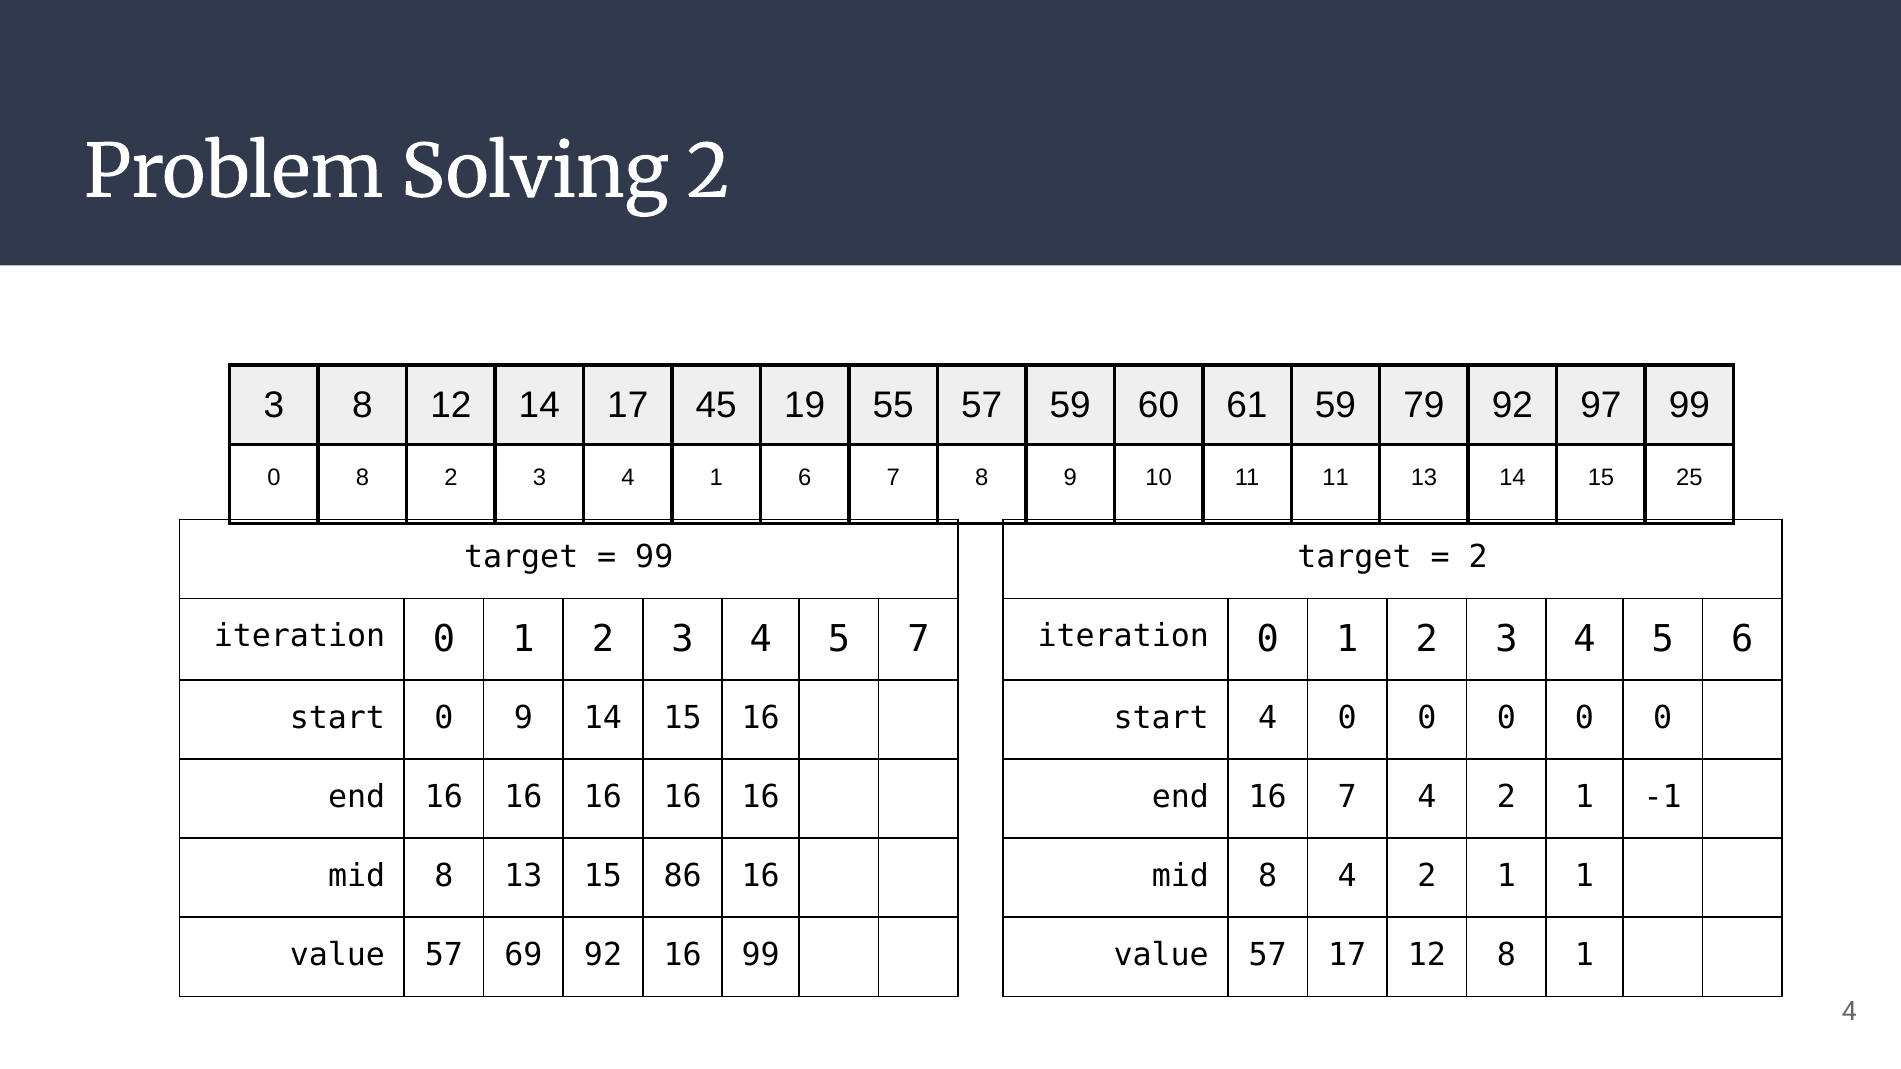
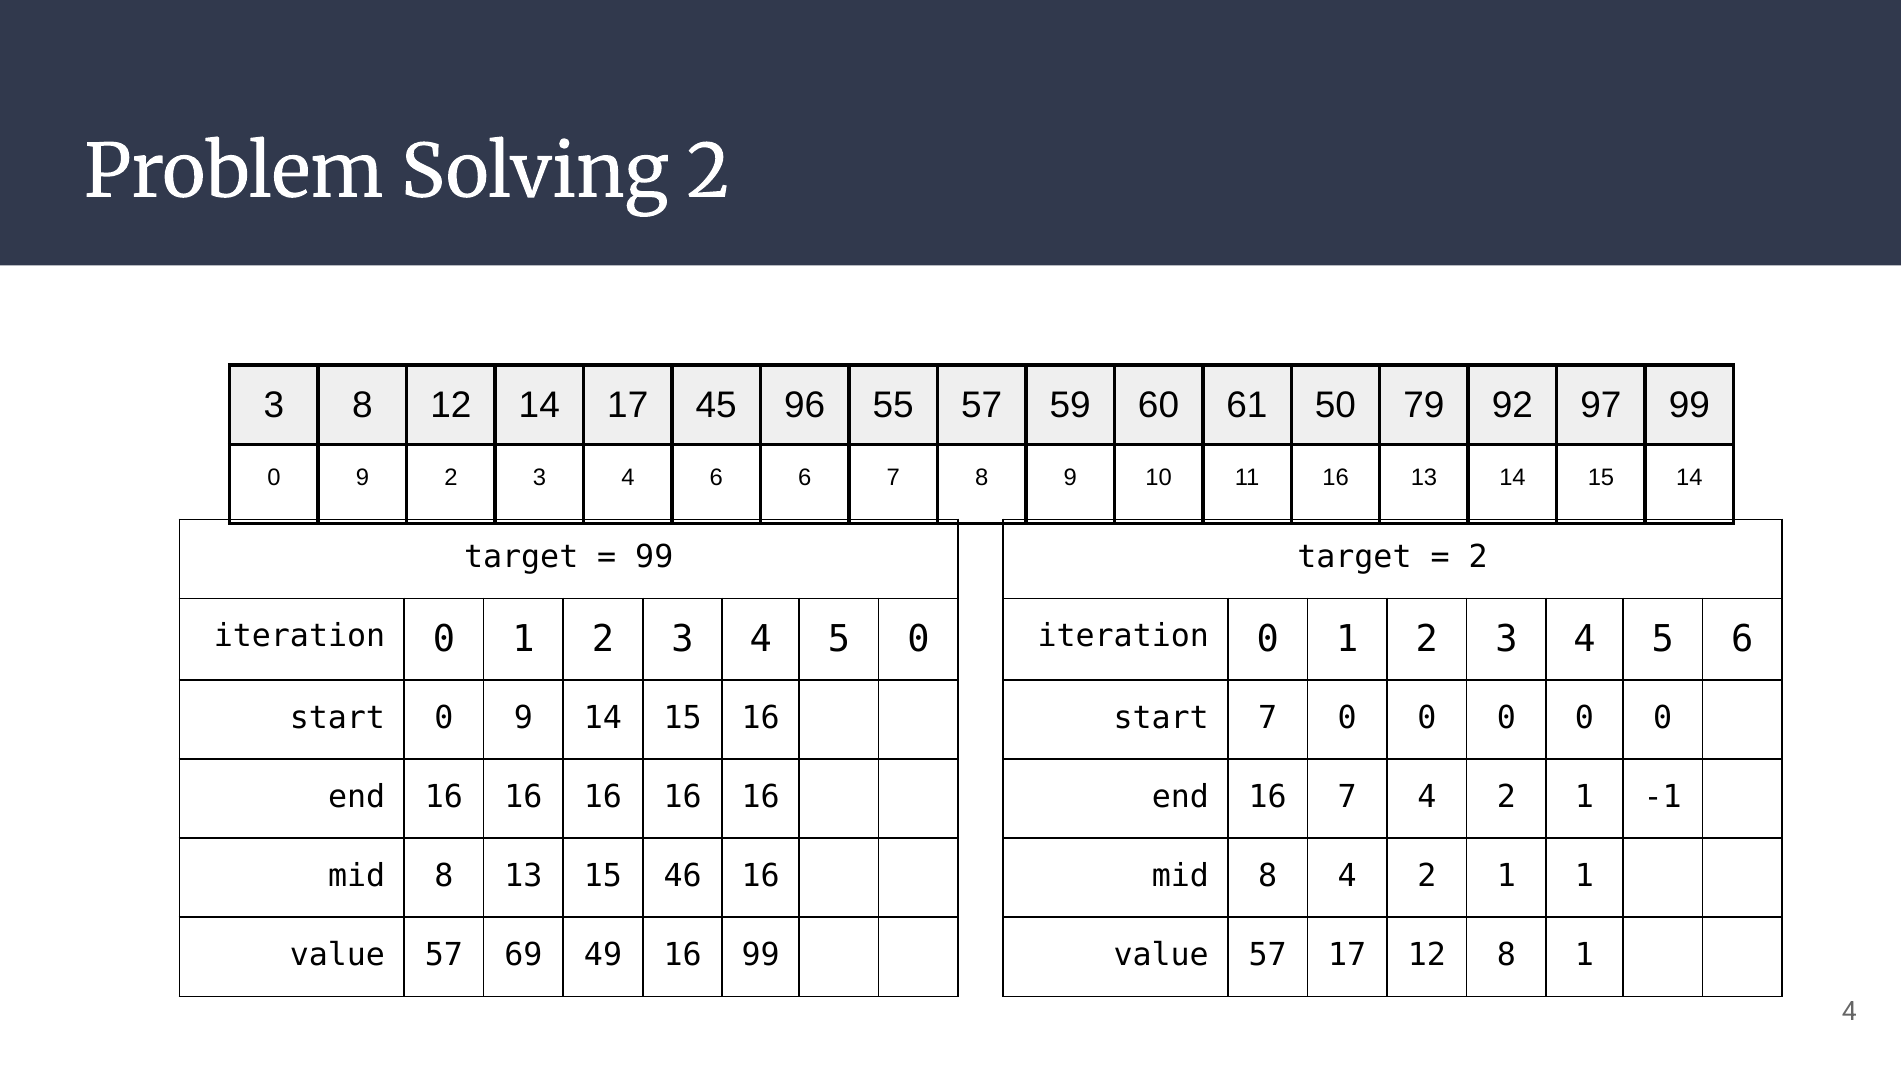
19: 19 -> 96 (805, 406)
61 59: 59 -> 50 (1335, 406)
8: 8 -> 9 (362, 477)
4 1: 1 -> 6 (716, 477)
11 11: 11 -> 16 (1336, 477)
15 25: 25 -> 14 (1689, 477)
5 7: 7 -> 0 (918, 640)
start 4: 4 -> 7 (1268, 718)
86: 86 -> 46 (683, 876)
69 92: 92 -> 49 (603, 956)
